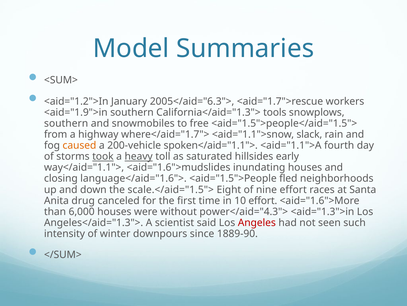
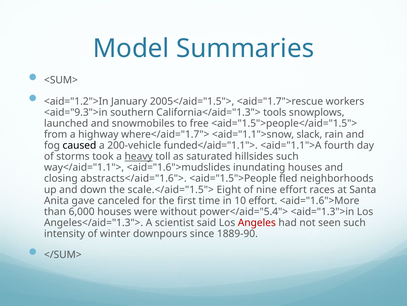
2005</aid="6.3">: 2005</aid="6.3"> -> 2005</aid="1.5"> (192, 101)
<aid="1.9">in: <aid="1.9">in -> <aid="9.3">in (76, 112)
southern: southern -> launched (66, 123)
caused colour: orange -> black (79, 145)
spoken</aid="1.1">: spoken</aid="1.1"> -> funded</aid="1.1"> (211, 145)
took underline: present -> none (103, 156)
hillsides early: early -> such (287, 156)
language</aid="1.6">: language</aid="1.6"> -> abstracts</aid="1.6"> (133, 178)
drug: drug -> gave (83, 200)
power</aid="4.3">: power</aid="4.3"> -> power</aid="5.4"> (244, 211)
